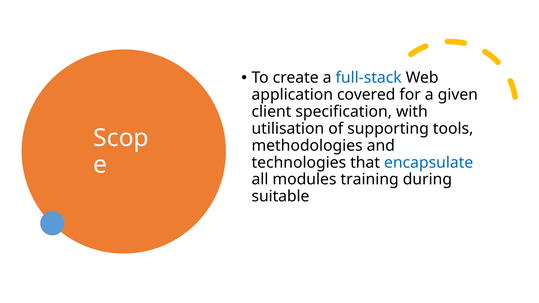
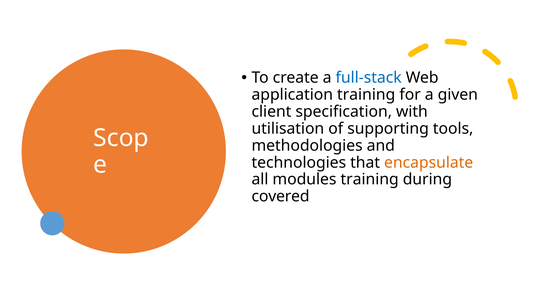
application covered: covered -> training (366, 95)
encapsulate colour: blue -> orange (429, 163)
suitable: suitable -> covered (281, 197)
